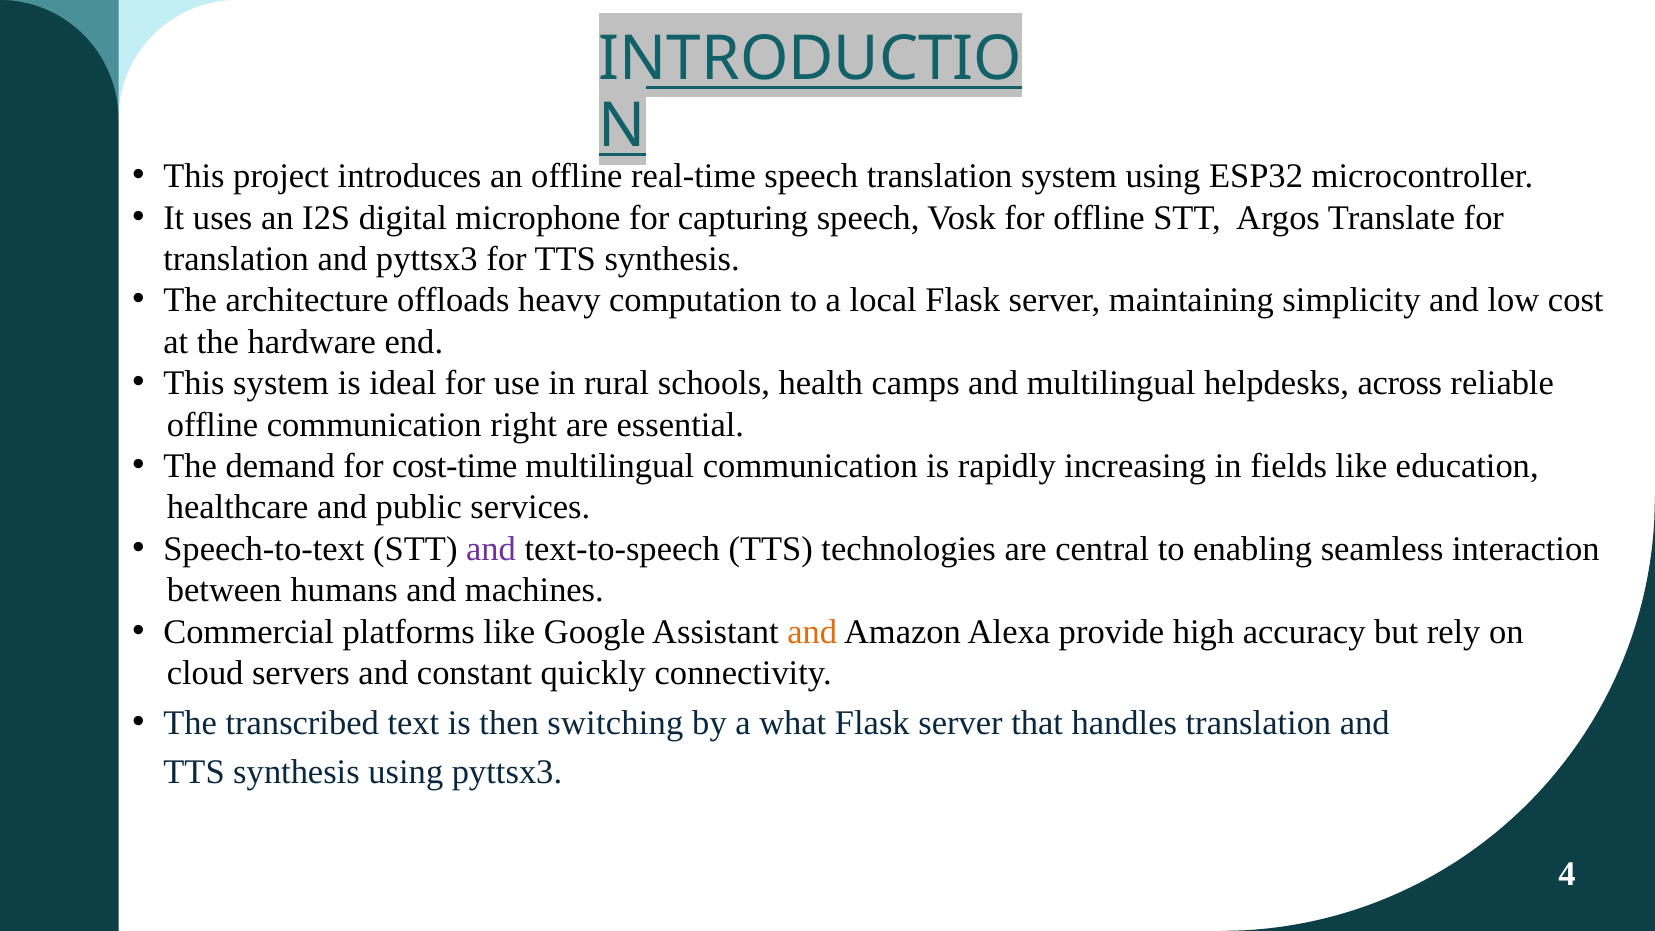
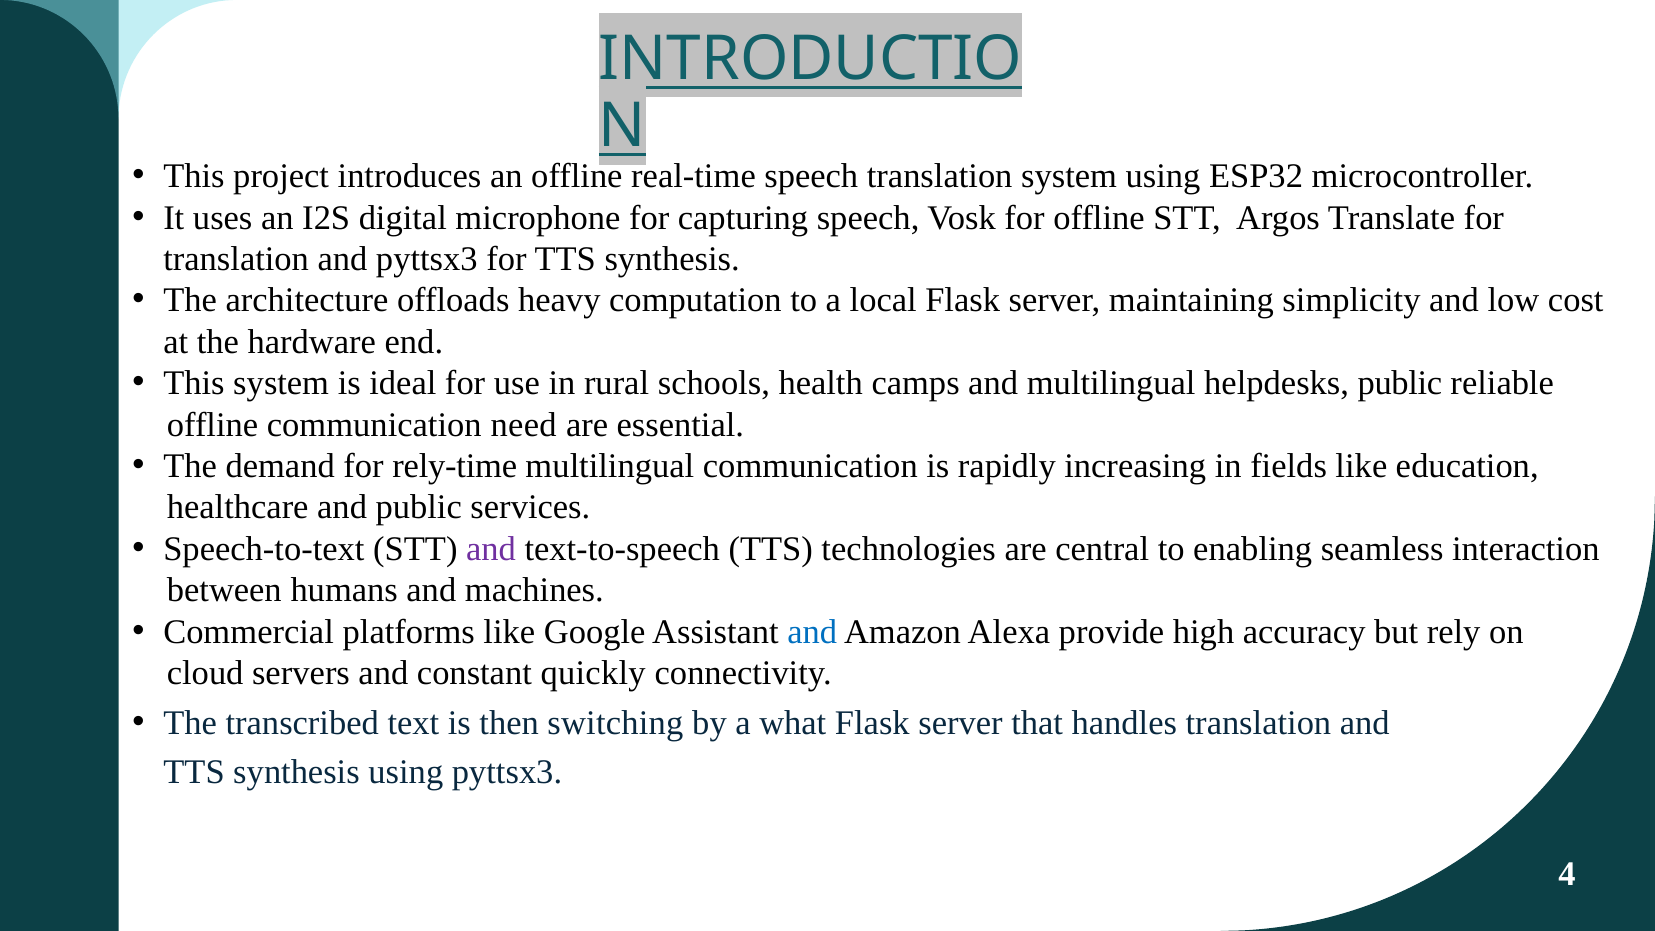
helpdesks across: across -> public (1400, 383)
right: right -> need (524, 425)
cost-time: cost-time -> rely-time (455, 466)
and colour: orange -> blue (812, 632)
